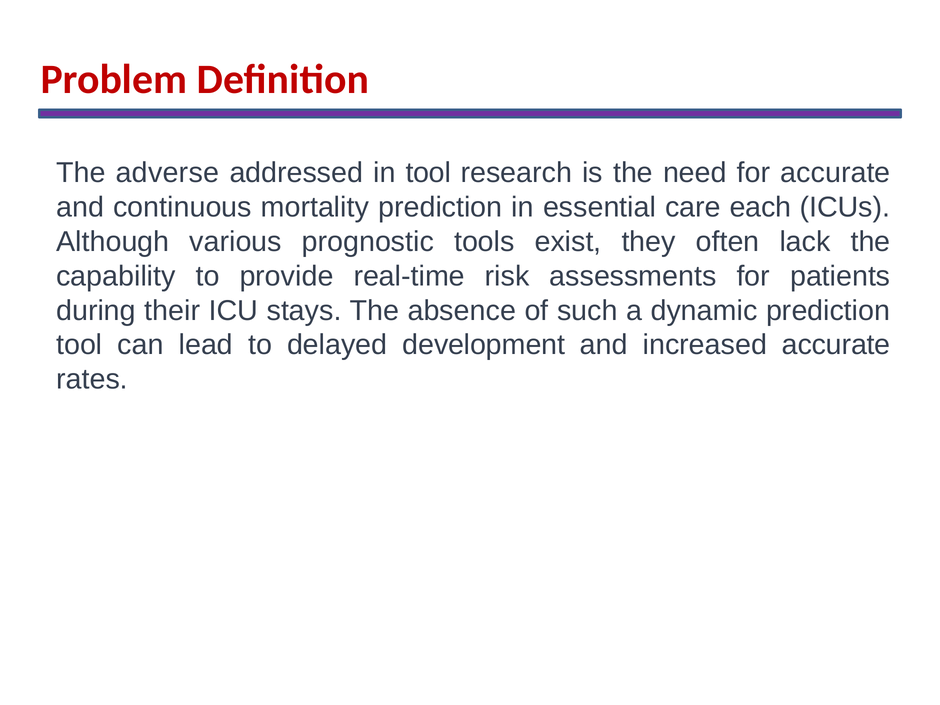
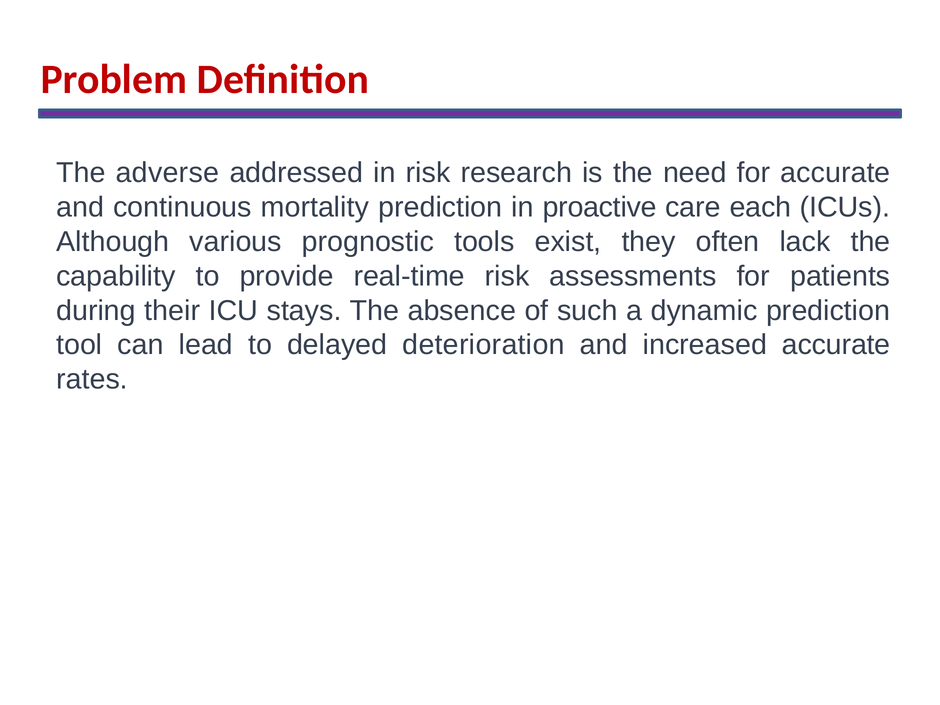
in tool: tool -> risk (428, 173)
essential: essential -> proactive (600, 207)
development: development -> deterioration (484, 345)
